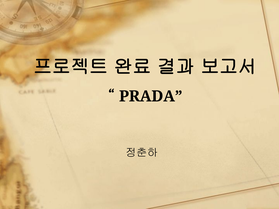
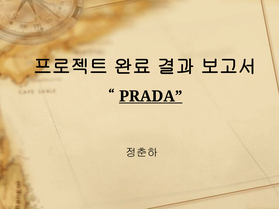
PRADA underline: none -> present (151, 96)
